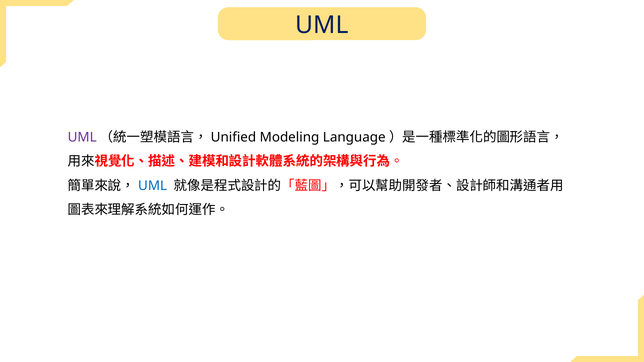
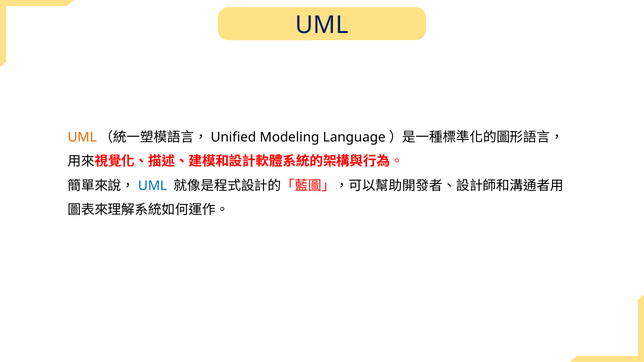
UML colour: purple -> orange (82, 138)
